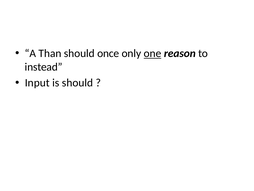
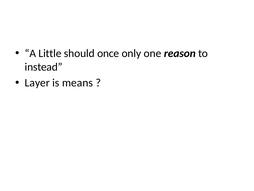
Than: Than -> Little (50, 53)
one underline: present -> none (152, 53)
Input: Input -> Layer (37, 83)
is should: should -> means (77, 83)
